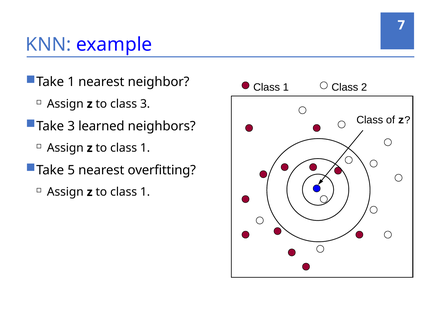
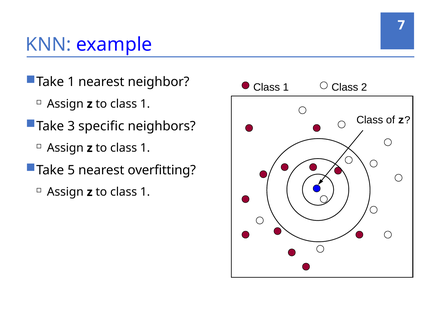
3: 3 -> 1 (145, 104)
learned: learned -> specific (101, 126)
